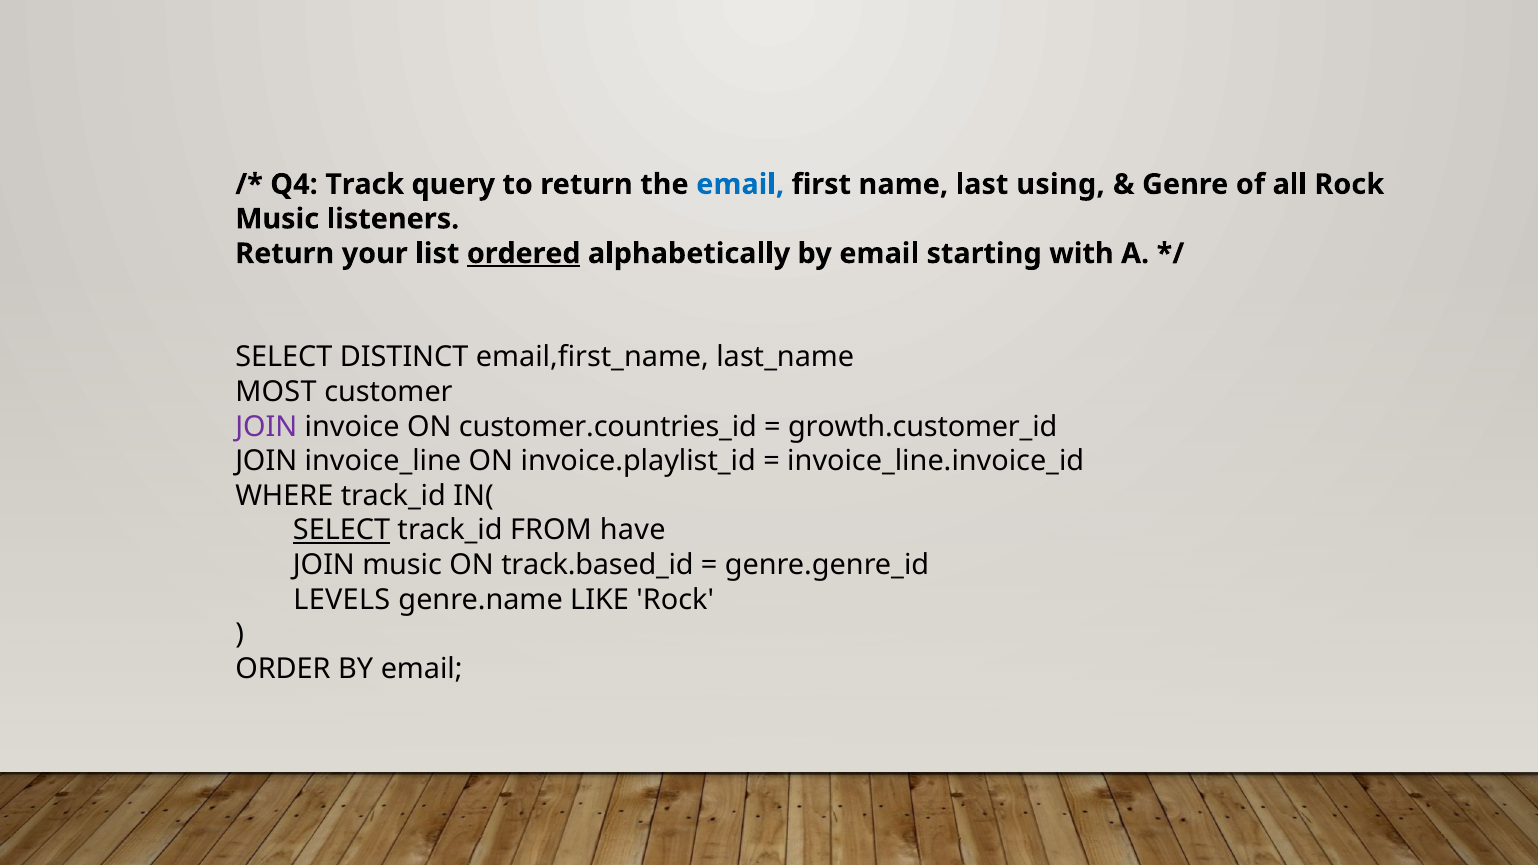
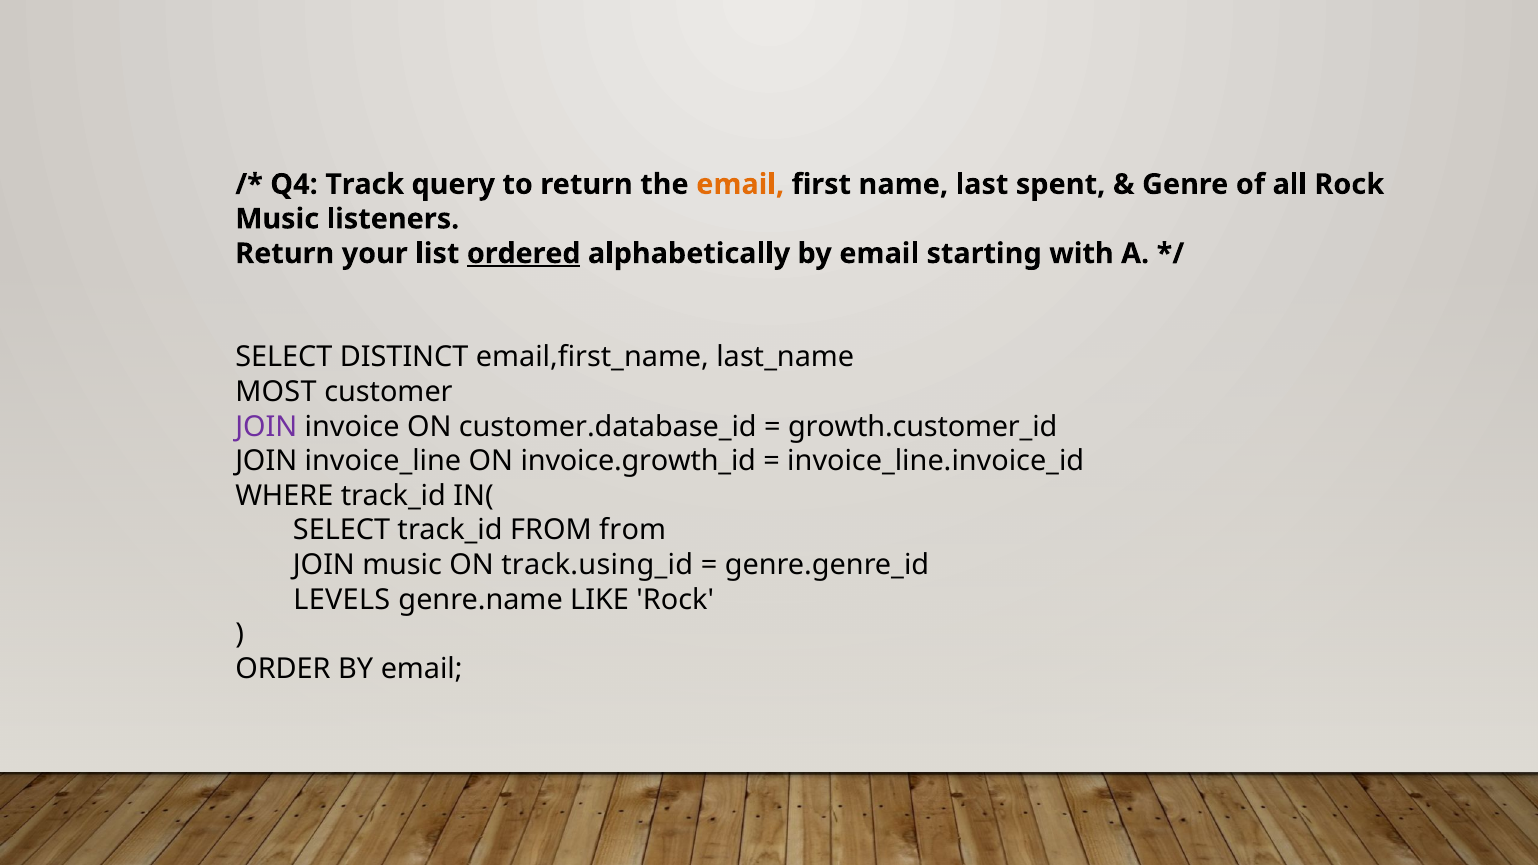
email colour: blue -> orange (740, 184)
using: using -> spent (1061, 184)
customer.countries_id: customer.countries_id -> customer.database_id (608, 427)
invoice.playlist_id: invoice.playlist_id -> invoice.growth_id (638, 461)
SELECT underline: present -> none (342, 530)
FROM have: have -> from (633, 530)
track.based_id: track.based_id -> track.using_id (597, 565)
